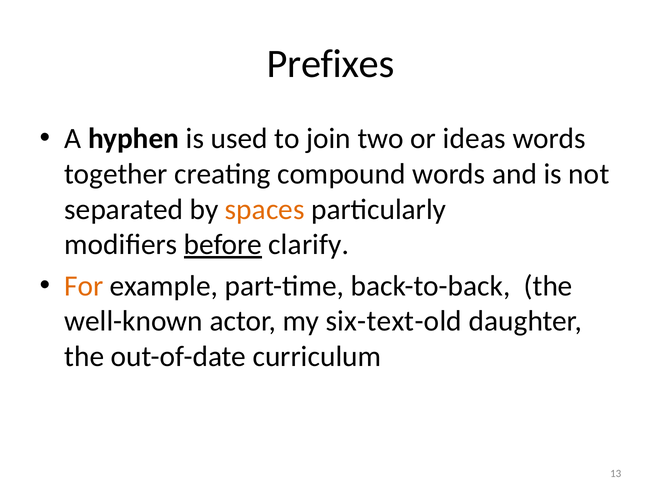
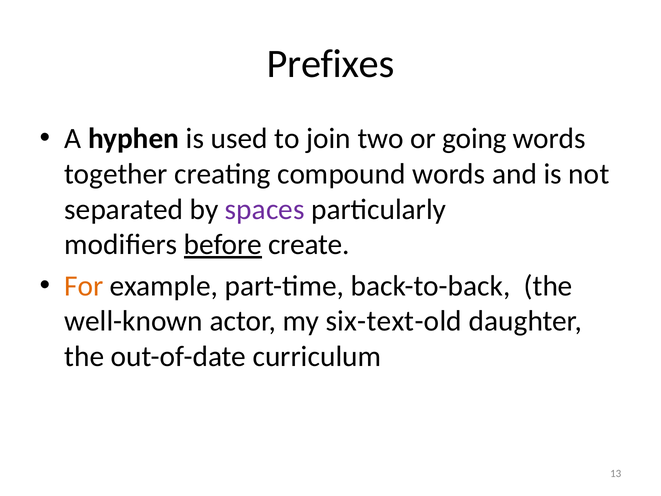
ideas: ideas -> going (475, 139)
spaces colour: orange -> purple (265, 209)
clarify: clarify -> create (309, 245)
